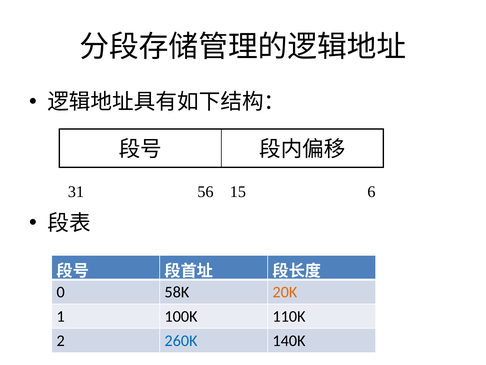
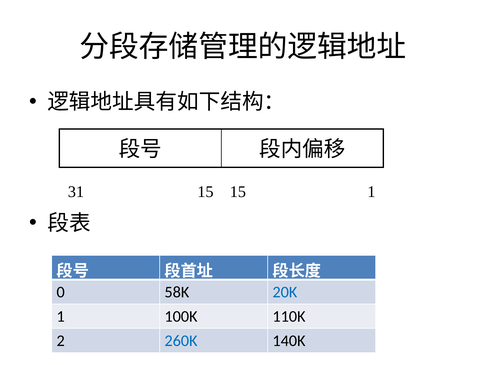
31 56: 56 -> 15 (205, 192)
15 6: 6 -> 1 (371, 192)
20K colour: orange -> blue (285, 292)
